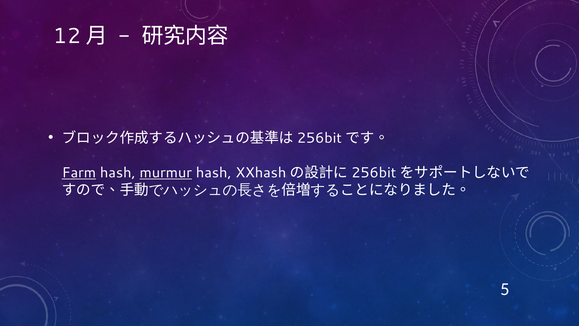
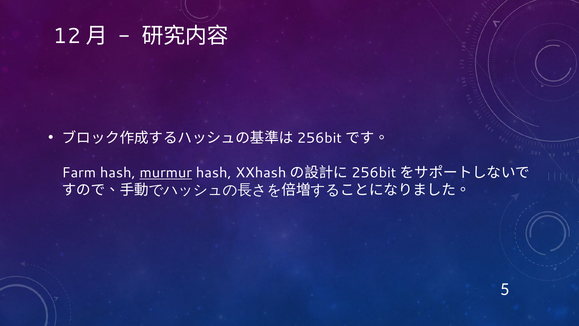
Farm underline: present -> none (79, 173)
